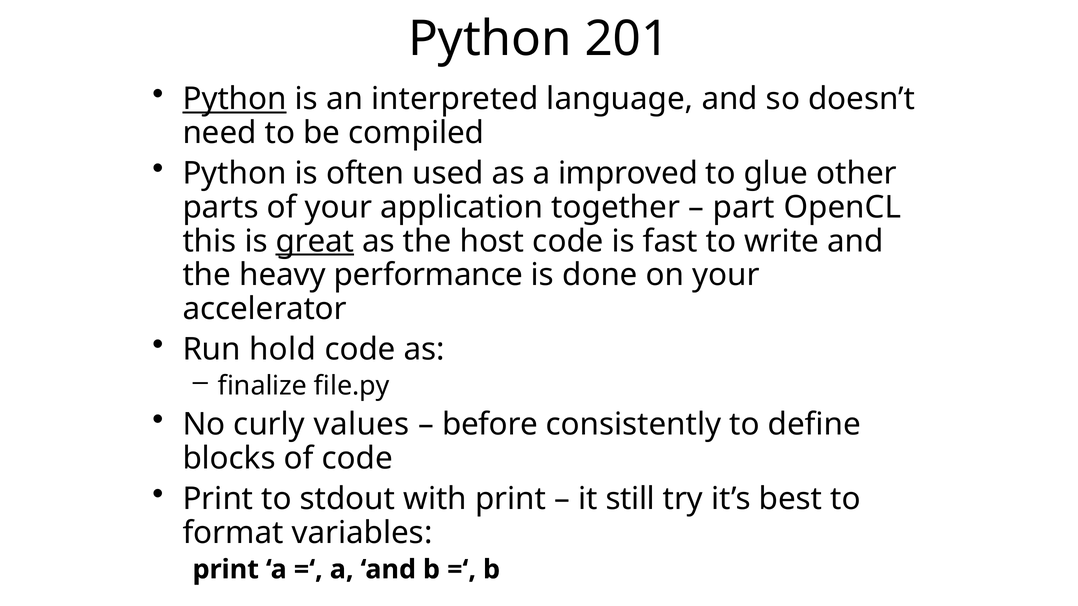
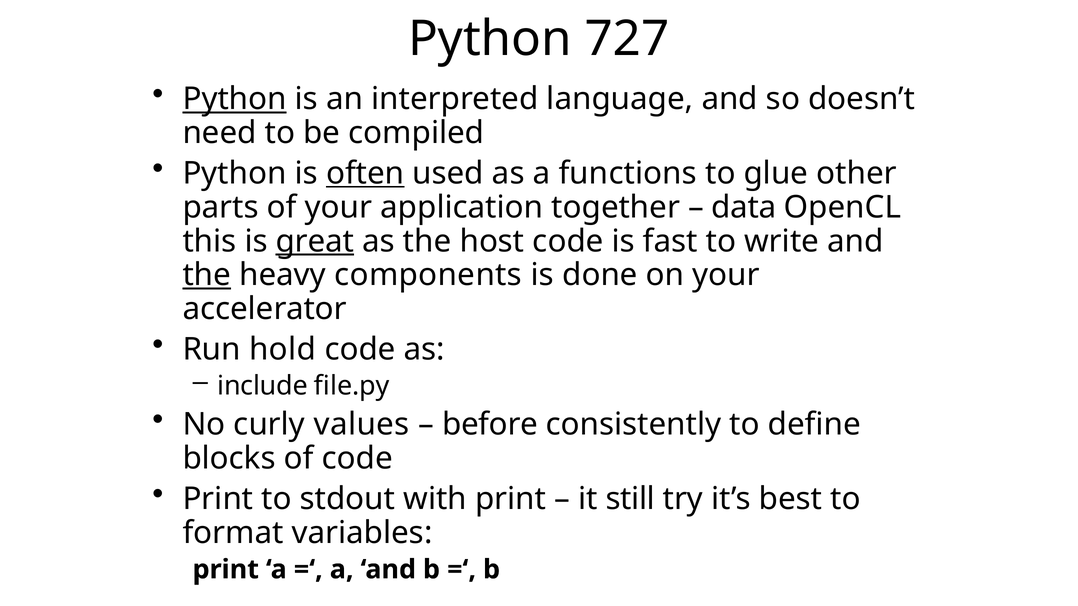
201: 201 -> 727 (627, 39)
often underline: none -> present (365, 173)
improved: improved -> functions (628, 173)
part: part -> data (744, 207)
the underline: none -> present (207, 275)
performance: performance -> components (428, 275)
finalize: finalize -> include (263, 386)
